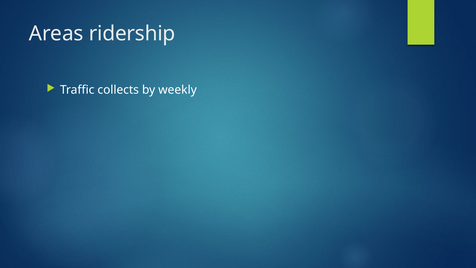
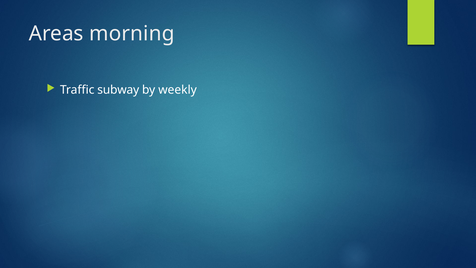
ridership: ridership -> morning (132, 33)
collects: collects -> subway (118, 90)
